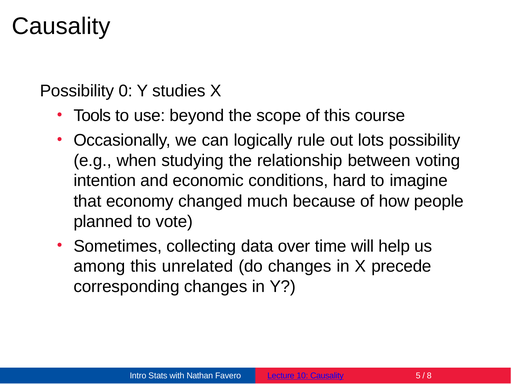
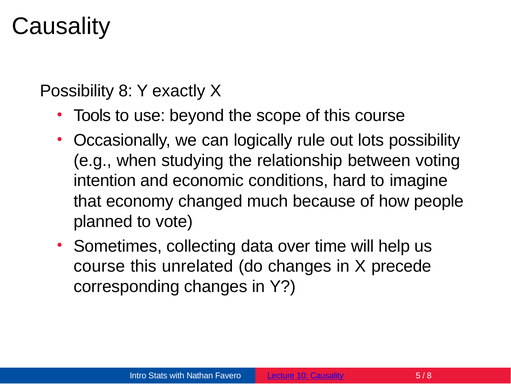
Possibility 0: 0 -> 8 (126, 91)
studies: studies -> exactly (179, 91)
among: among -> course (99, 266)
